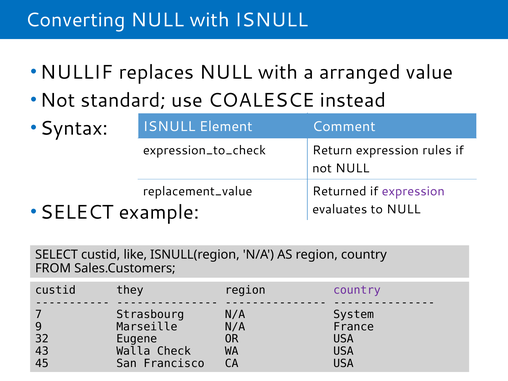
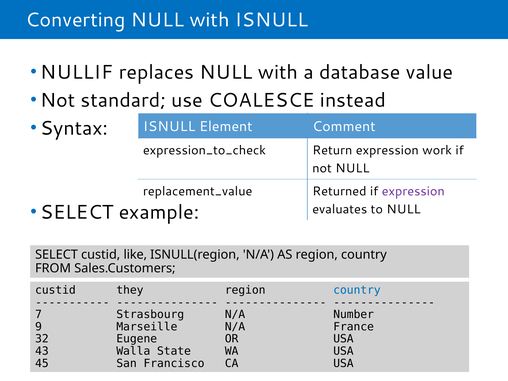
arranged: arranged -> database (360, 72)
rules: rules -> work (437, 150)
country colour: purple -> blue (357, 290)
System: System -> Number (354, 315)
Check: Check -> State (174, 351)
